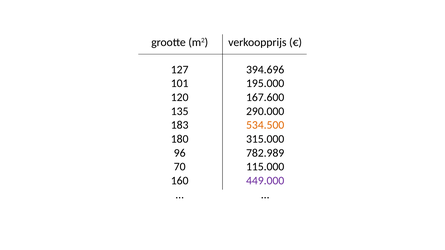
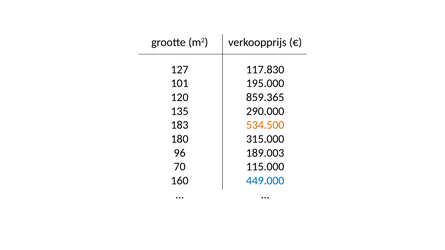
394.696: 394.696 -> 117.830 (265, 70)
167.600: 167.600 -> 859.365 (265, 97)
782.989: 782.989 -> 189.003 (265, 153)
449.000 colour: purple -> blue (265, 181)
